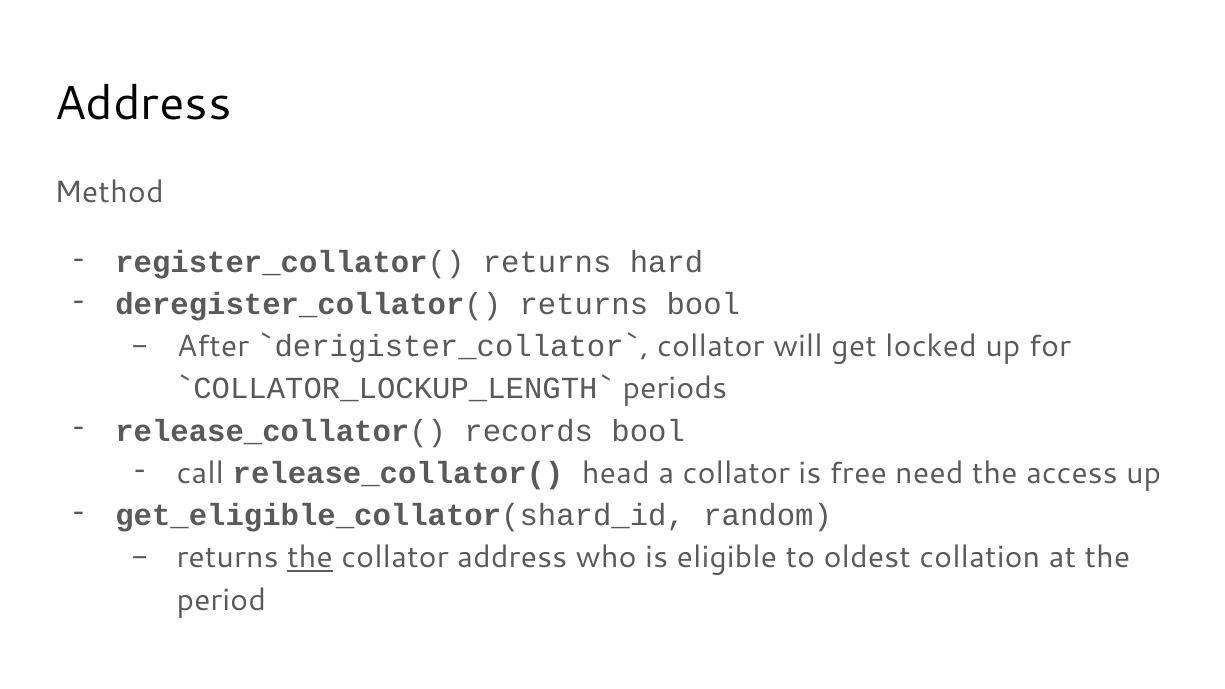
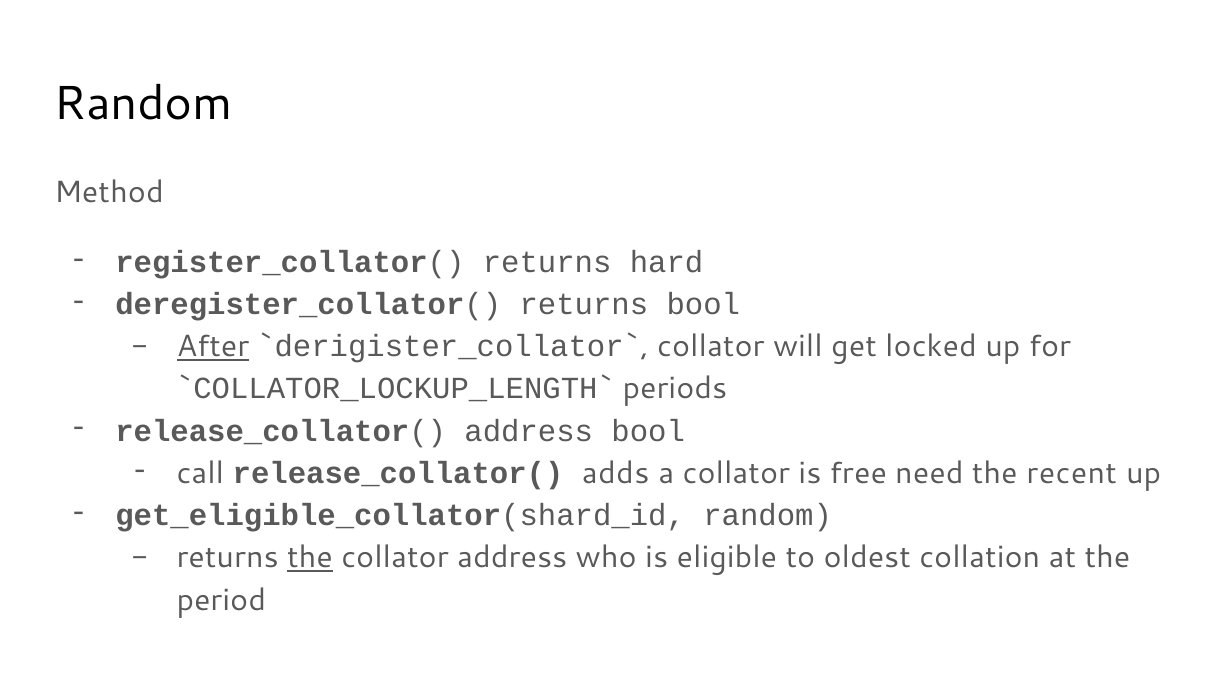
Address: Address -> Random (143, 104)
After underline: none -> present (213, 347)
release_collator( records: records -> address (529, 431)
head: head -> adds (616, 473)
access: access -> recent (1072, 473)
